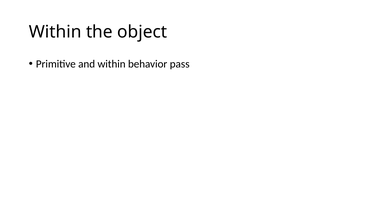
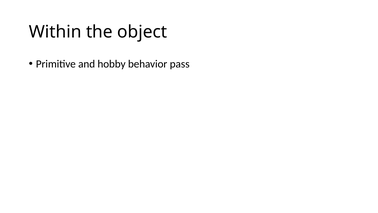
and within: within -> hobby (112, 64)
